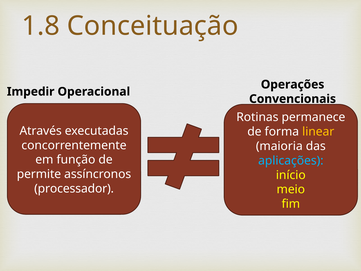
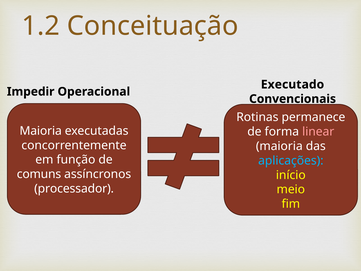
1.8: 1.8 -> 1.2 (41, 26)
Operações: Operações -> Executado (292, 84)
Através: Através -> Maioria (41, 131)
linear colour: yellow -> pink (318, 132)
permite: permite -> comuns (39, 174)
